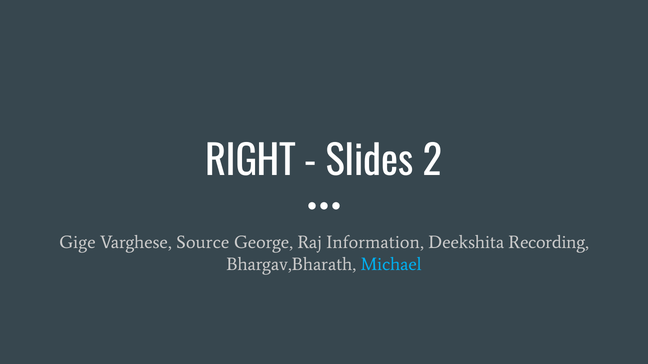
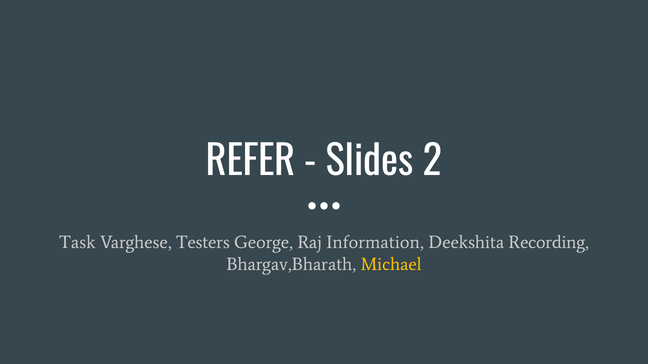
RIGHT: RIGHT -> REFER (251, 162)
Gige: Gige -> Task (77, 243)
Source: Source -> Testers (203, 243)
Michael colour: light blue -> yellow (391, 265)
